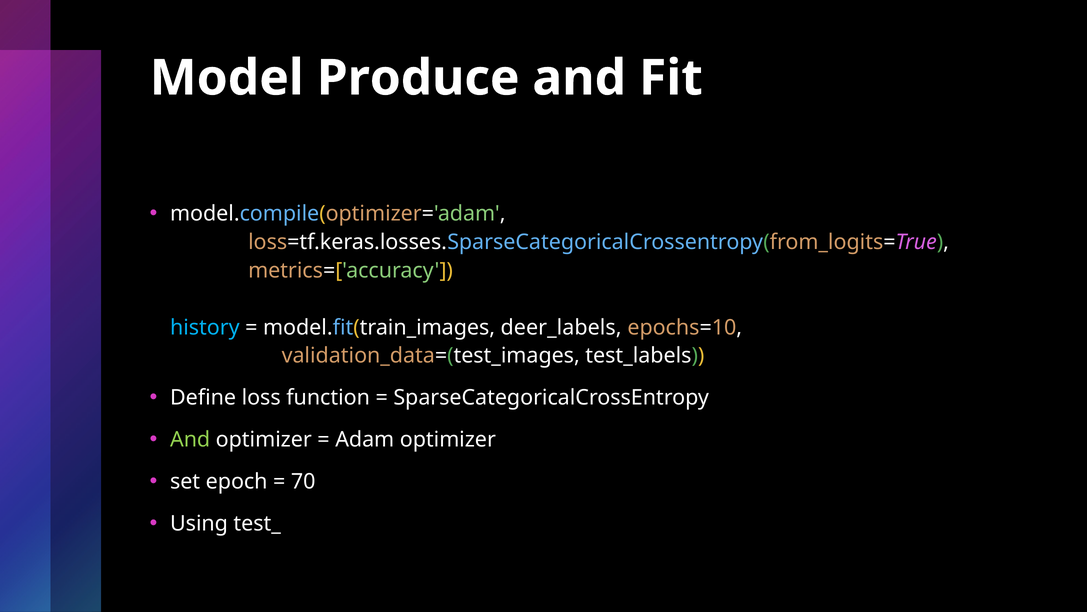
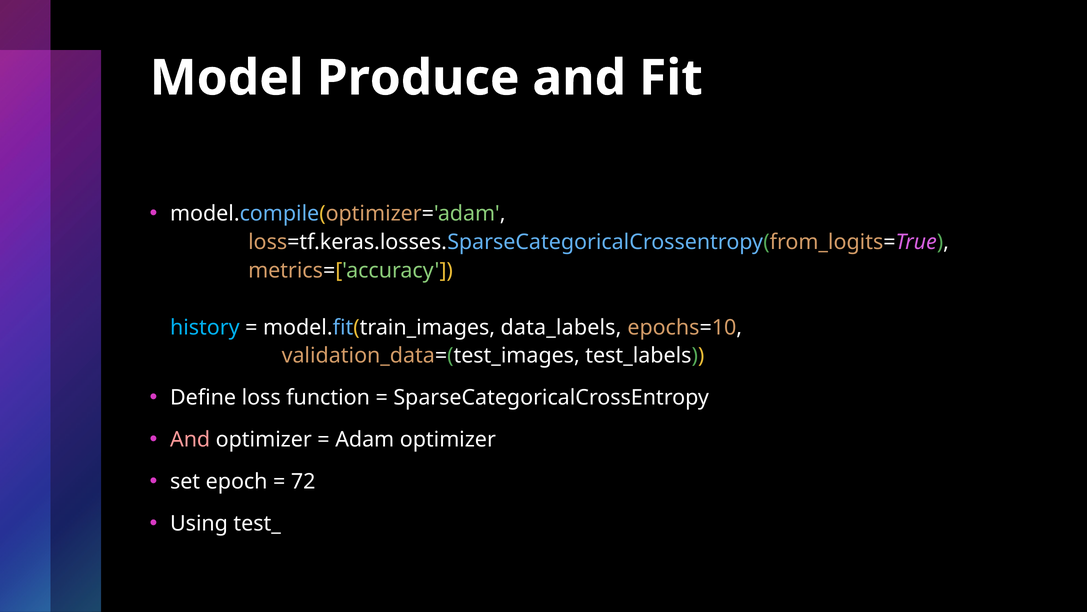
deer_labels: deer_labels -> data_labels (561, 327)
And colour: light green -> pink (190, 439)
70: 70 -> 72 (303, 481)
